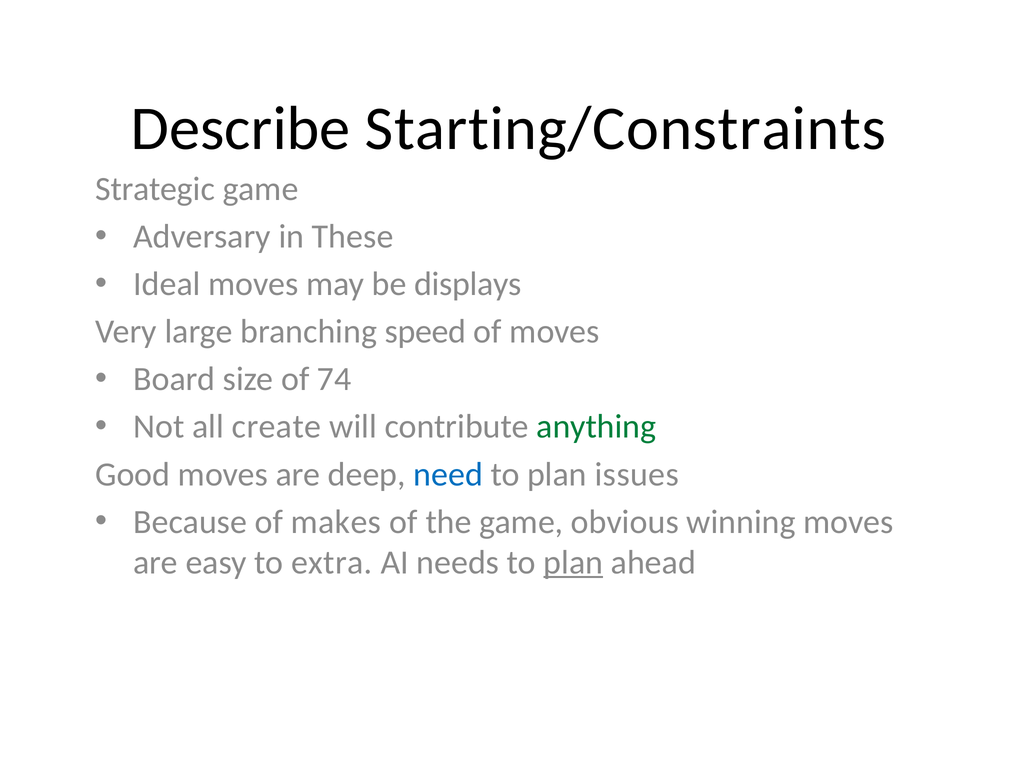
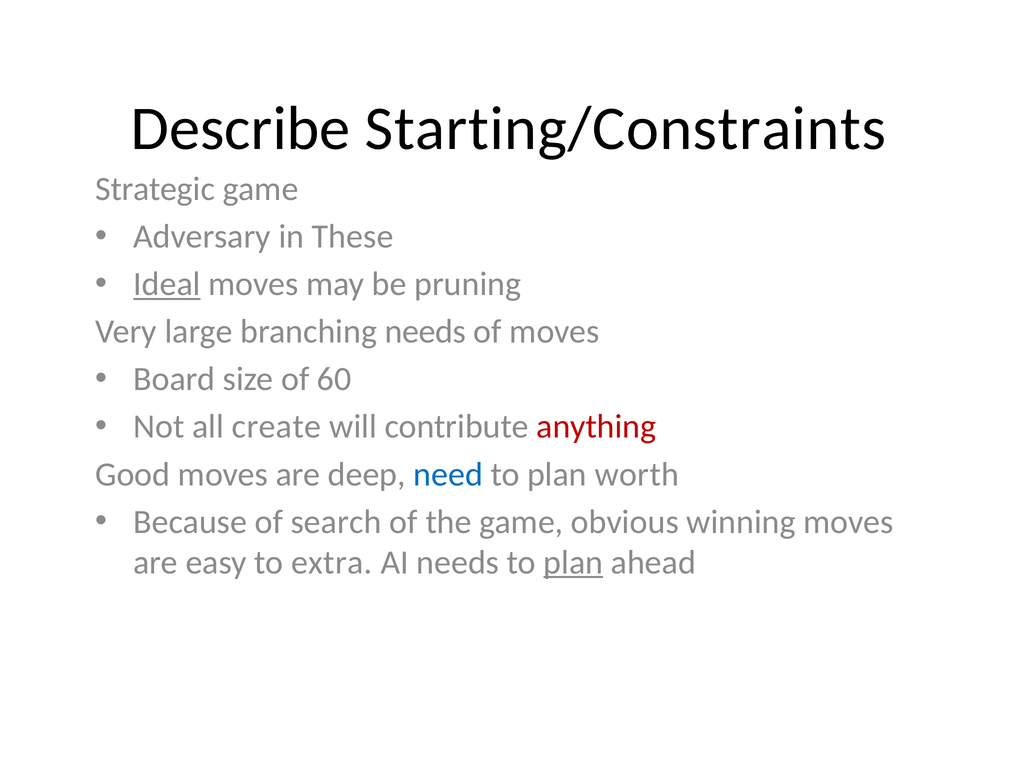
Ideal underline: none -> present (167, 284)
displays: displays -> pruning (468, 284)
branching speed: speed -> needs (425, 332)
74: 74 -> 60 (334, 379)
anything colour: green -> red (596, 427)
issues: issues -> worth (637, 474)
makes: makes -> search (336, 522)
